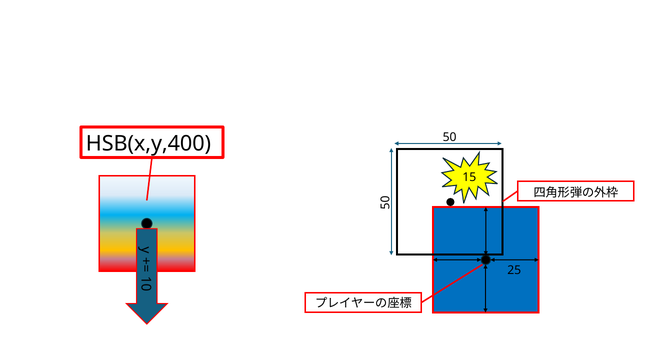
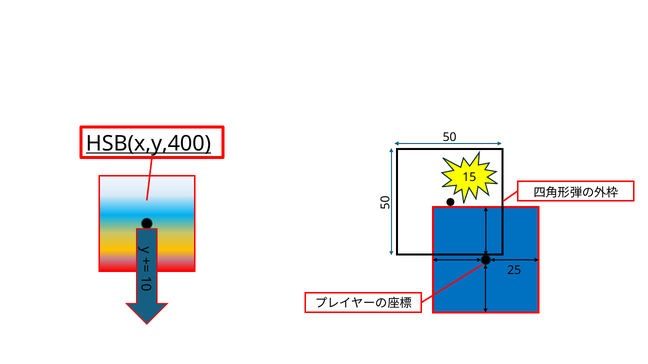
HSB(x,y,400 underline: none -> present (148, 144)
